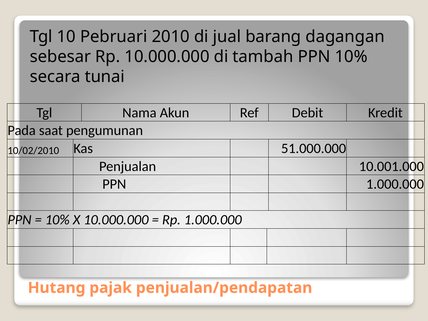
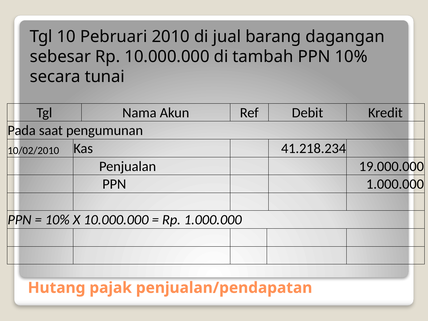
51.000.000: 51.000.000 -> 41.218.234 (314, 148)
10.001.000: 10.001.000 -> 19.000.000 (391, 166)
